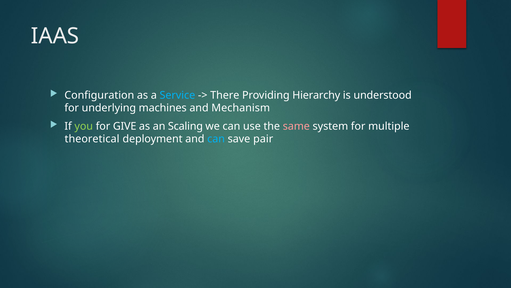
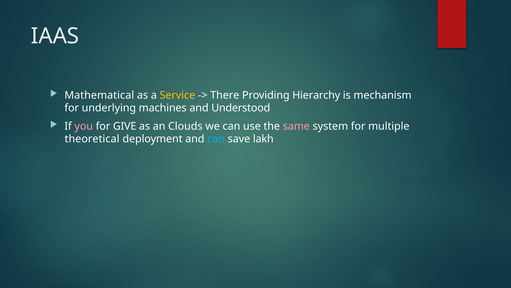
Configuration: Configuration -> Mathematical (99, 95)
Service colour: light blue -> yellow (177, 95)
understood: understood -> mechanism (383, 95)
Mechanism: Mechanism -> Understood (241, 108)
you colour: light green -> pink (84, 126)
Scaling: Scaling -> Clouds (185, 126)
pair: pair -> lakh (263, 139)
